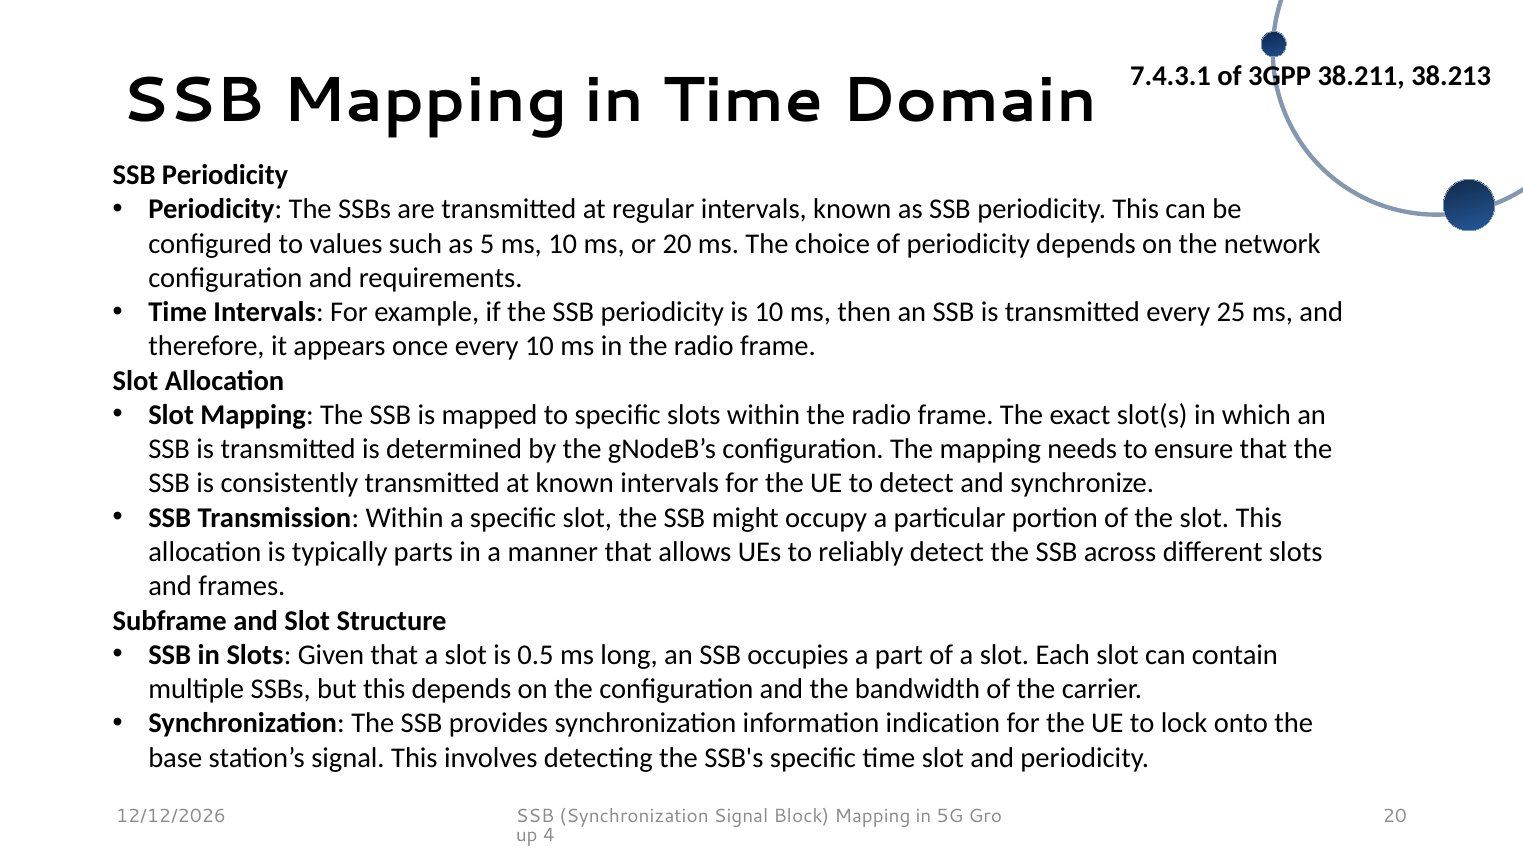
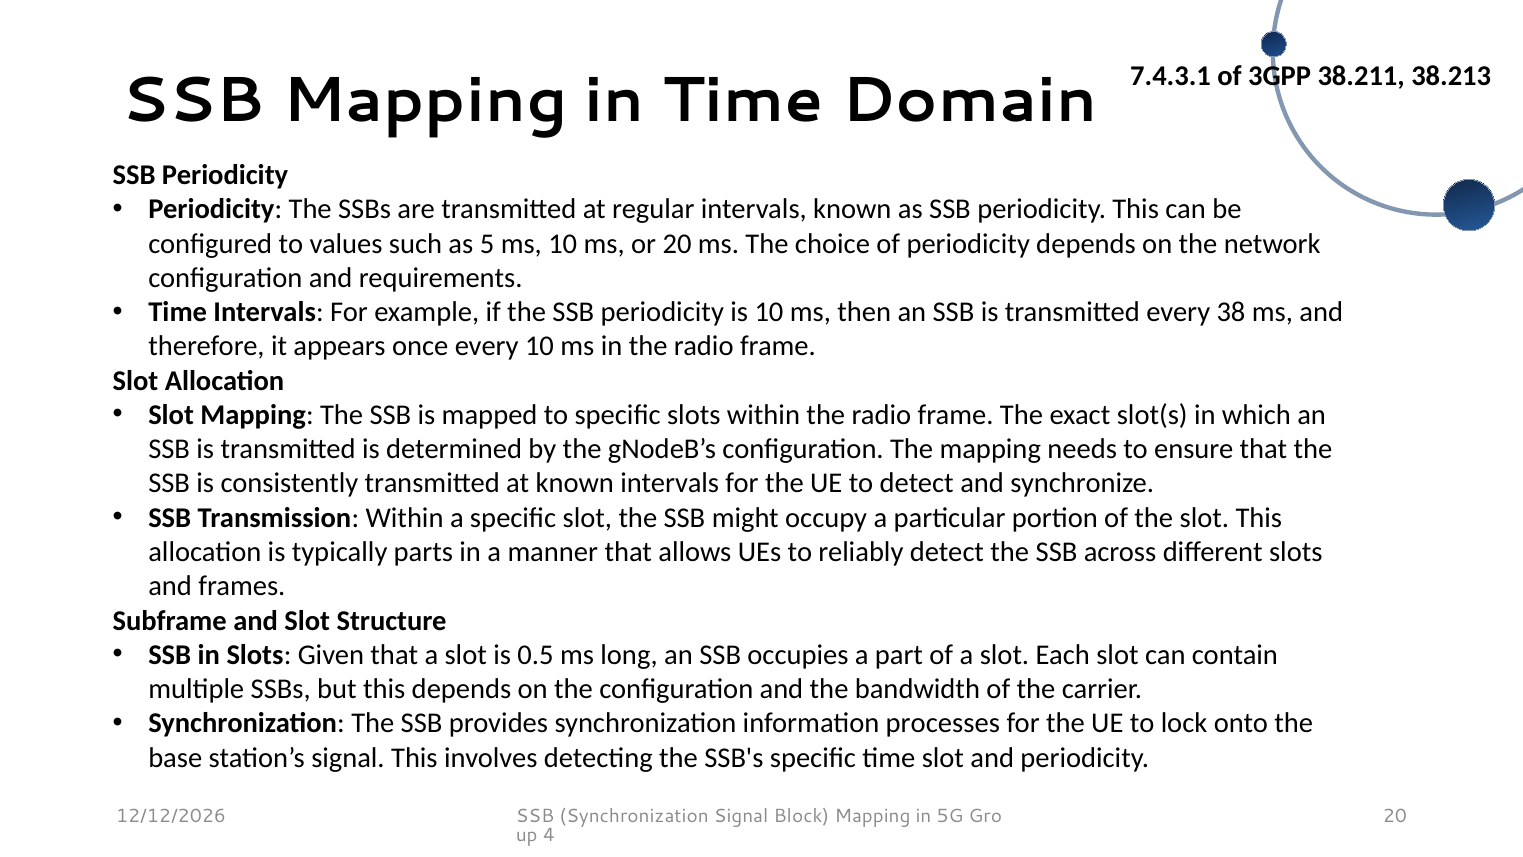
25: 25 -> 38 (1231, 312)
indication: indication -> processes (943, 723)
